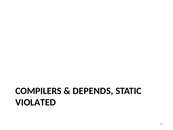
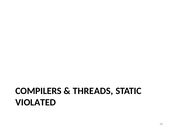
DEPENDS: DEPENDS -> THREADS (93, 91)
